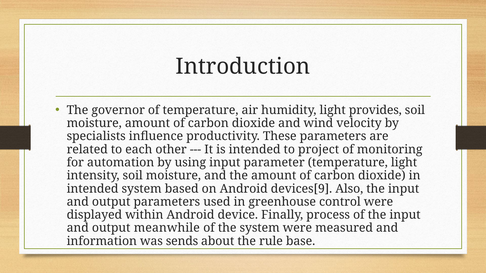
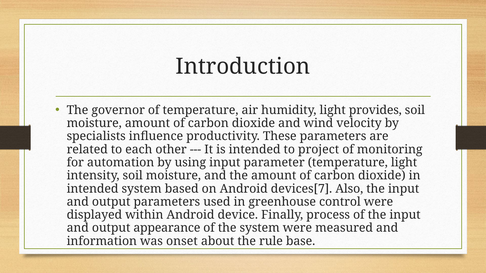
devices[9: devices[9 -> devices[7 (302, 189)
meanwhile: meanwhile -> appearance (167, 228)
sends: sends -> onset (182, 241)
